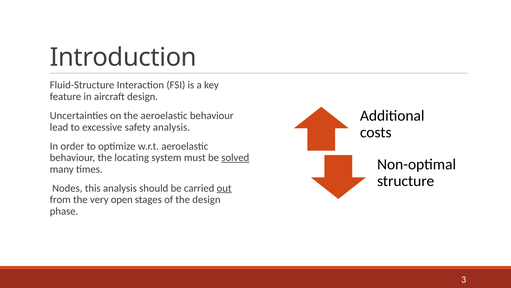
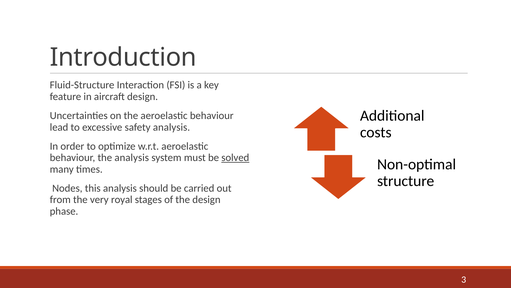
the locating: locating -> analysis (132, 157)
out underline: present -> none (224, 188)
open: open -> royal (122, 199)
